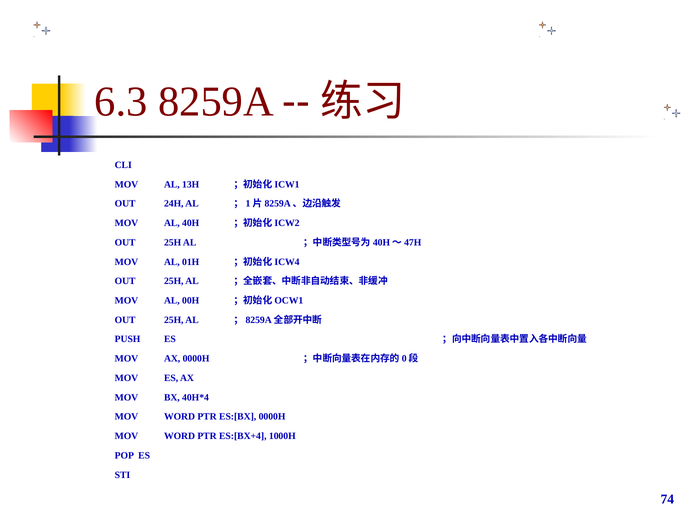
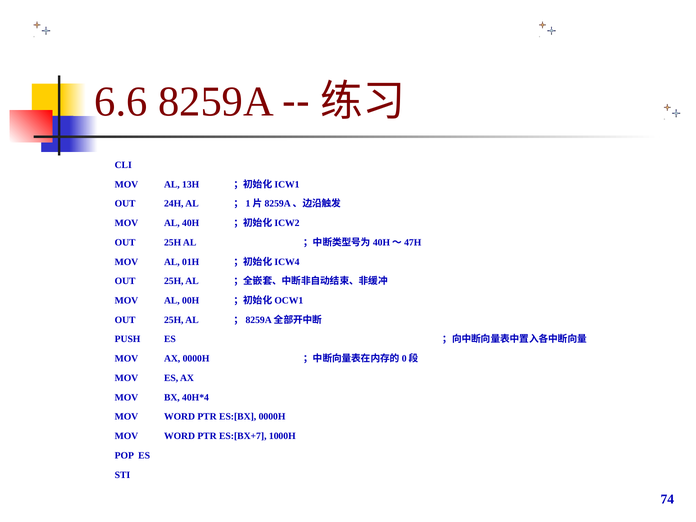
6.3: 6.3 -> 6.6 (121, 102)
ES:[BX+4: ES:[BX+4 -> ES:[BX+7 (243, 436)
